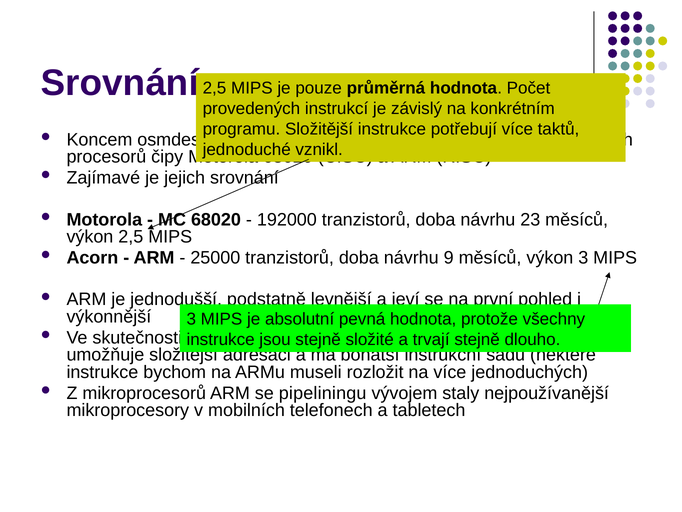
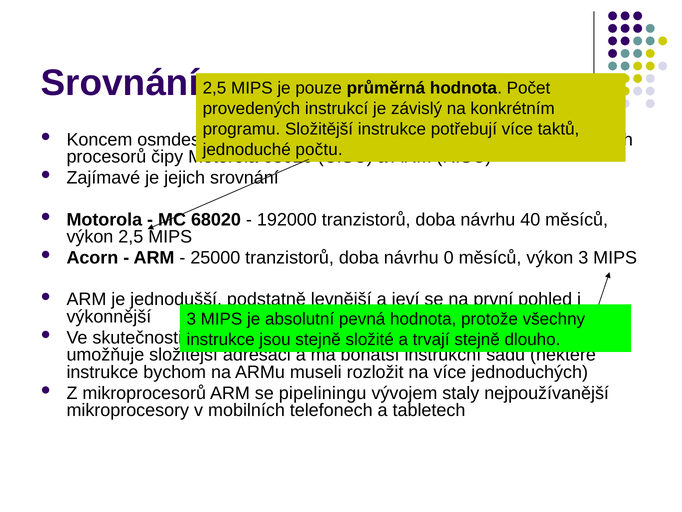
vznikl: vznikl -> počtu (319, 149)
23: 23 -> 40 (530, 219)
9: 9 -> 0 (449, 258)
